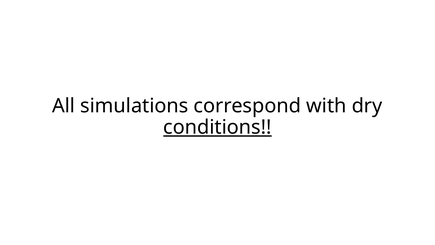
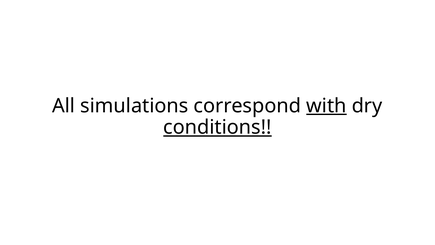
with underline: none -> present (326, 106)
